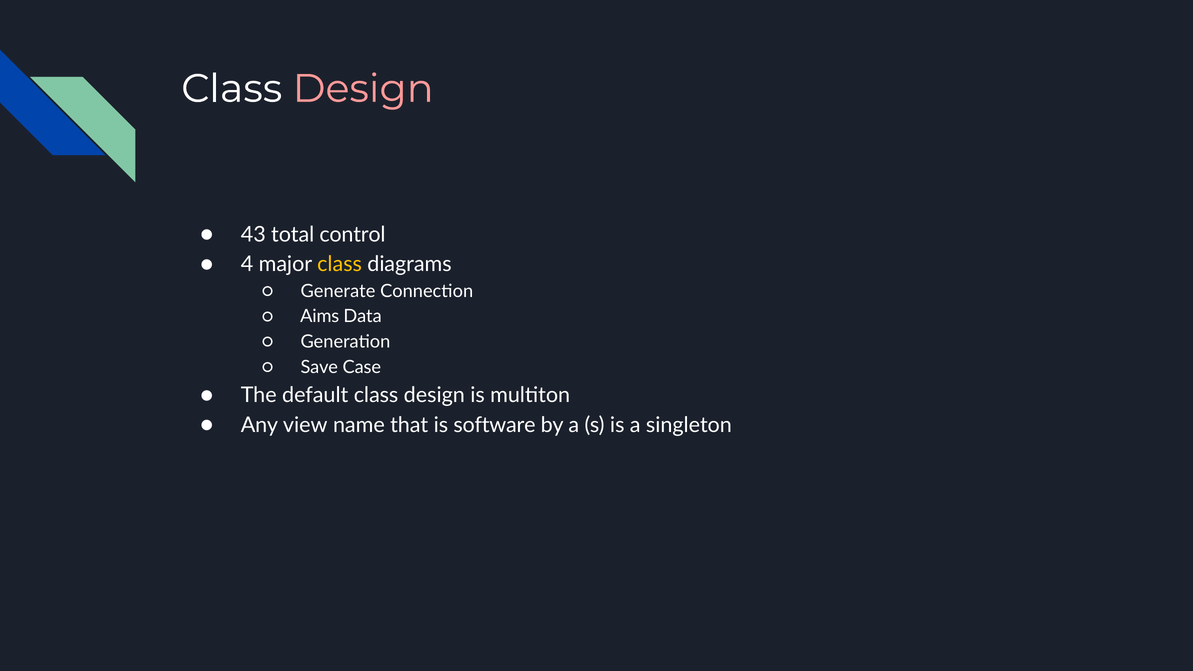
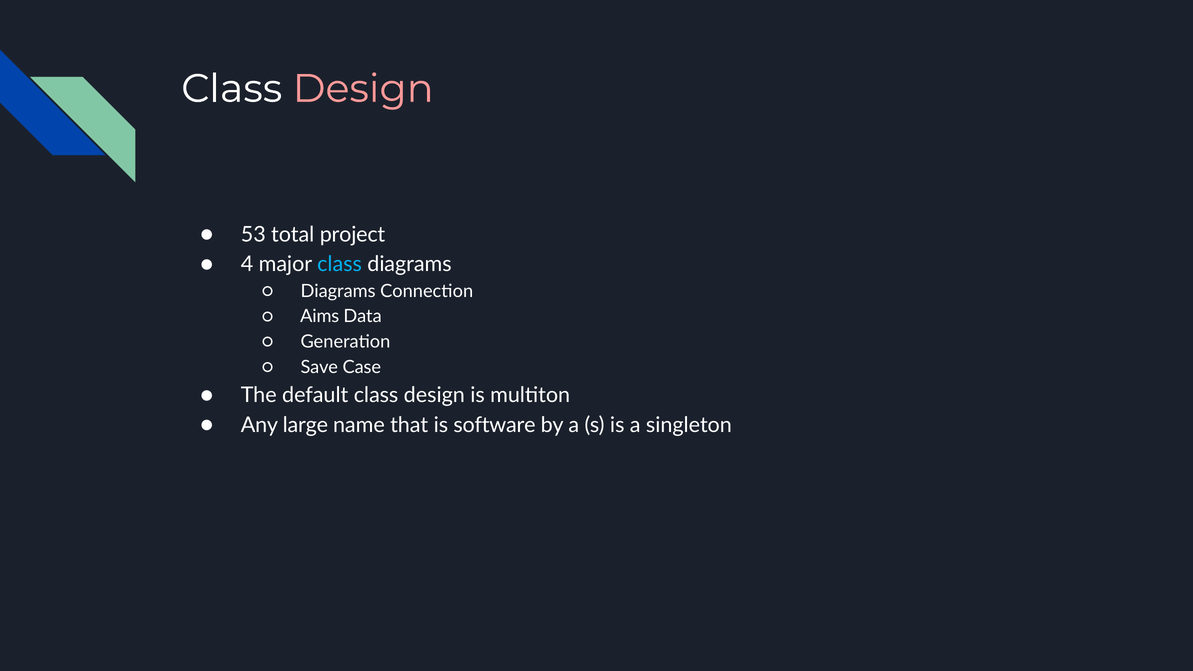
43: 43 -> 53 (253, 234)
control: control -> project (352, 234)
class colour: yellow -> light blue (340, 264)
Generate: Generate -> Diagrams (338, 291)
view: view -> large (305, 425)
